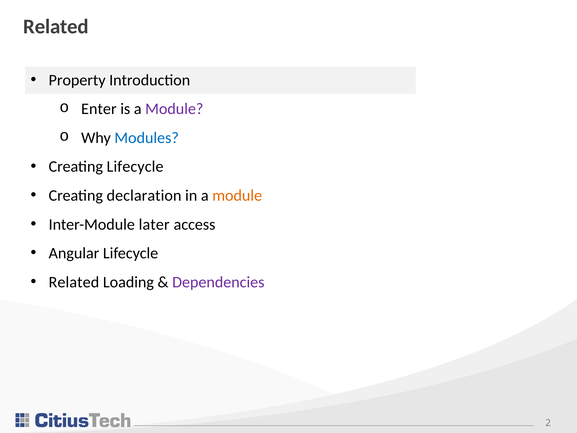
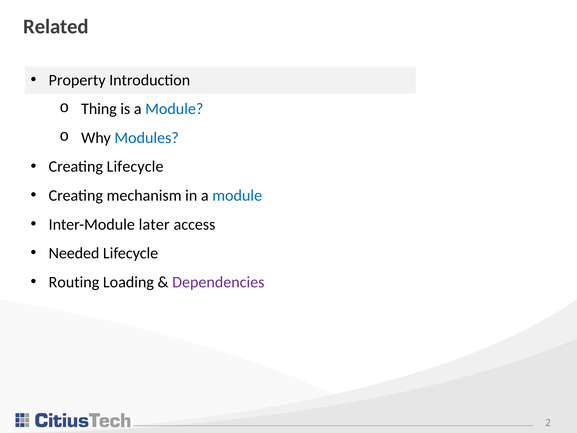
Enter: Enter -> Thing (99, 109)
Module colour: purple -> blue (174, 109)
declaration: declaration -> mechanism (144, 195)
module colour: orange -> blue (237, 195)
Angular: Angular -> Needed (74, 253)
Related: Related -> Routing (74, 282)
